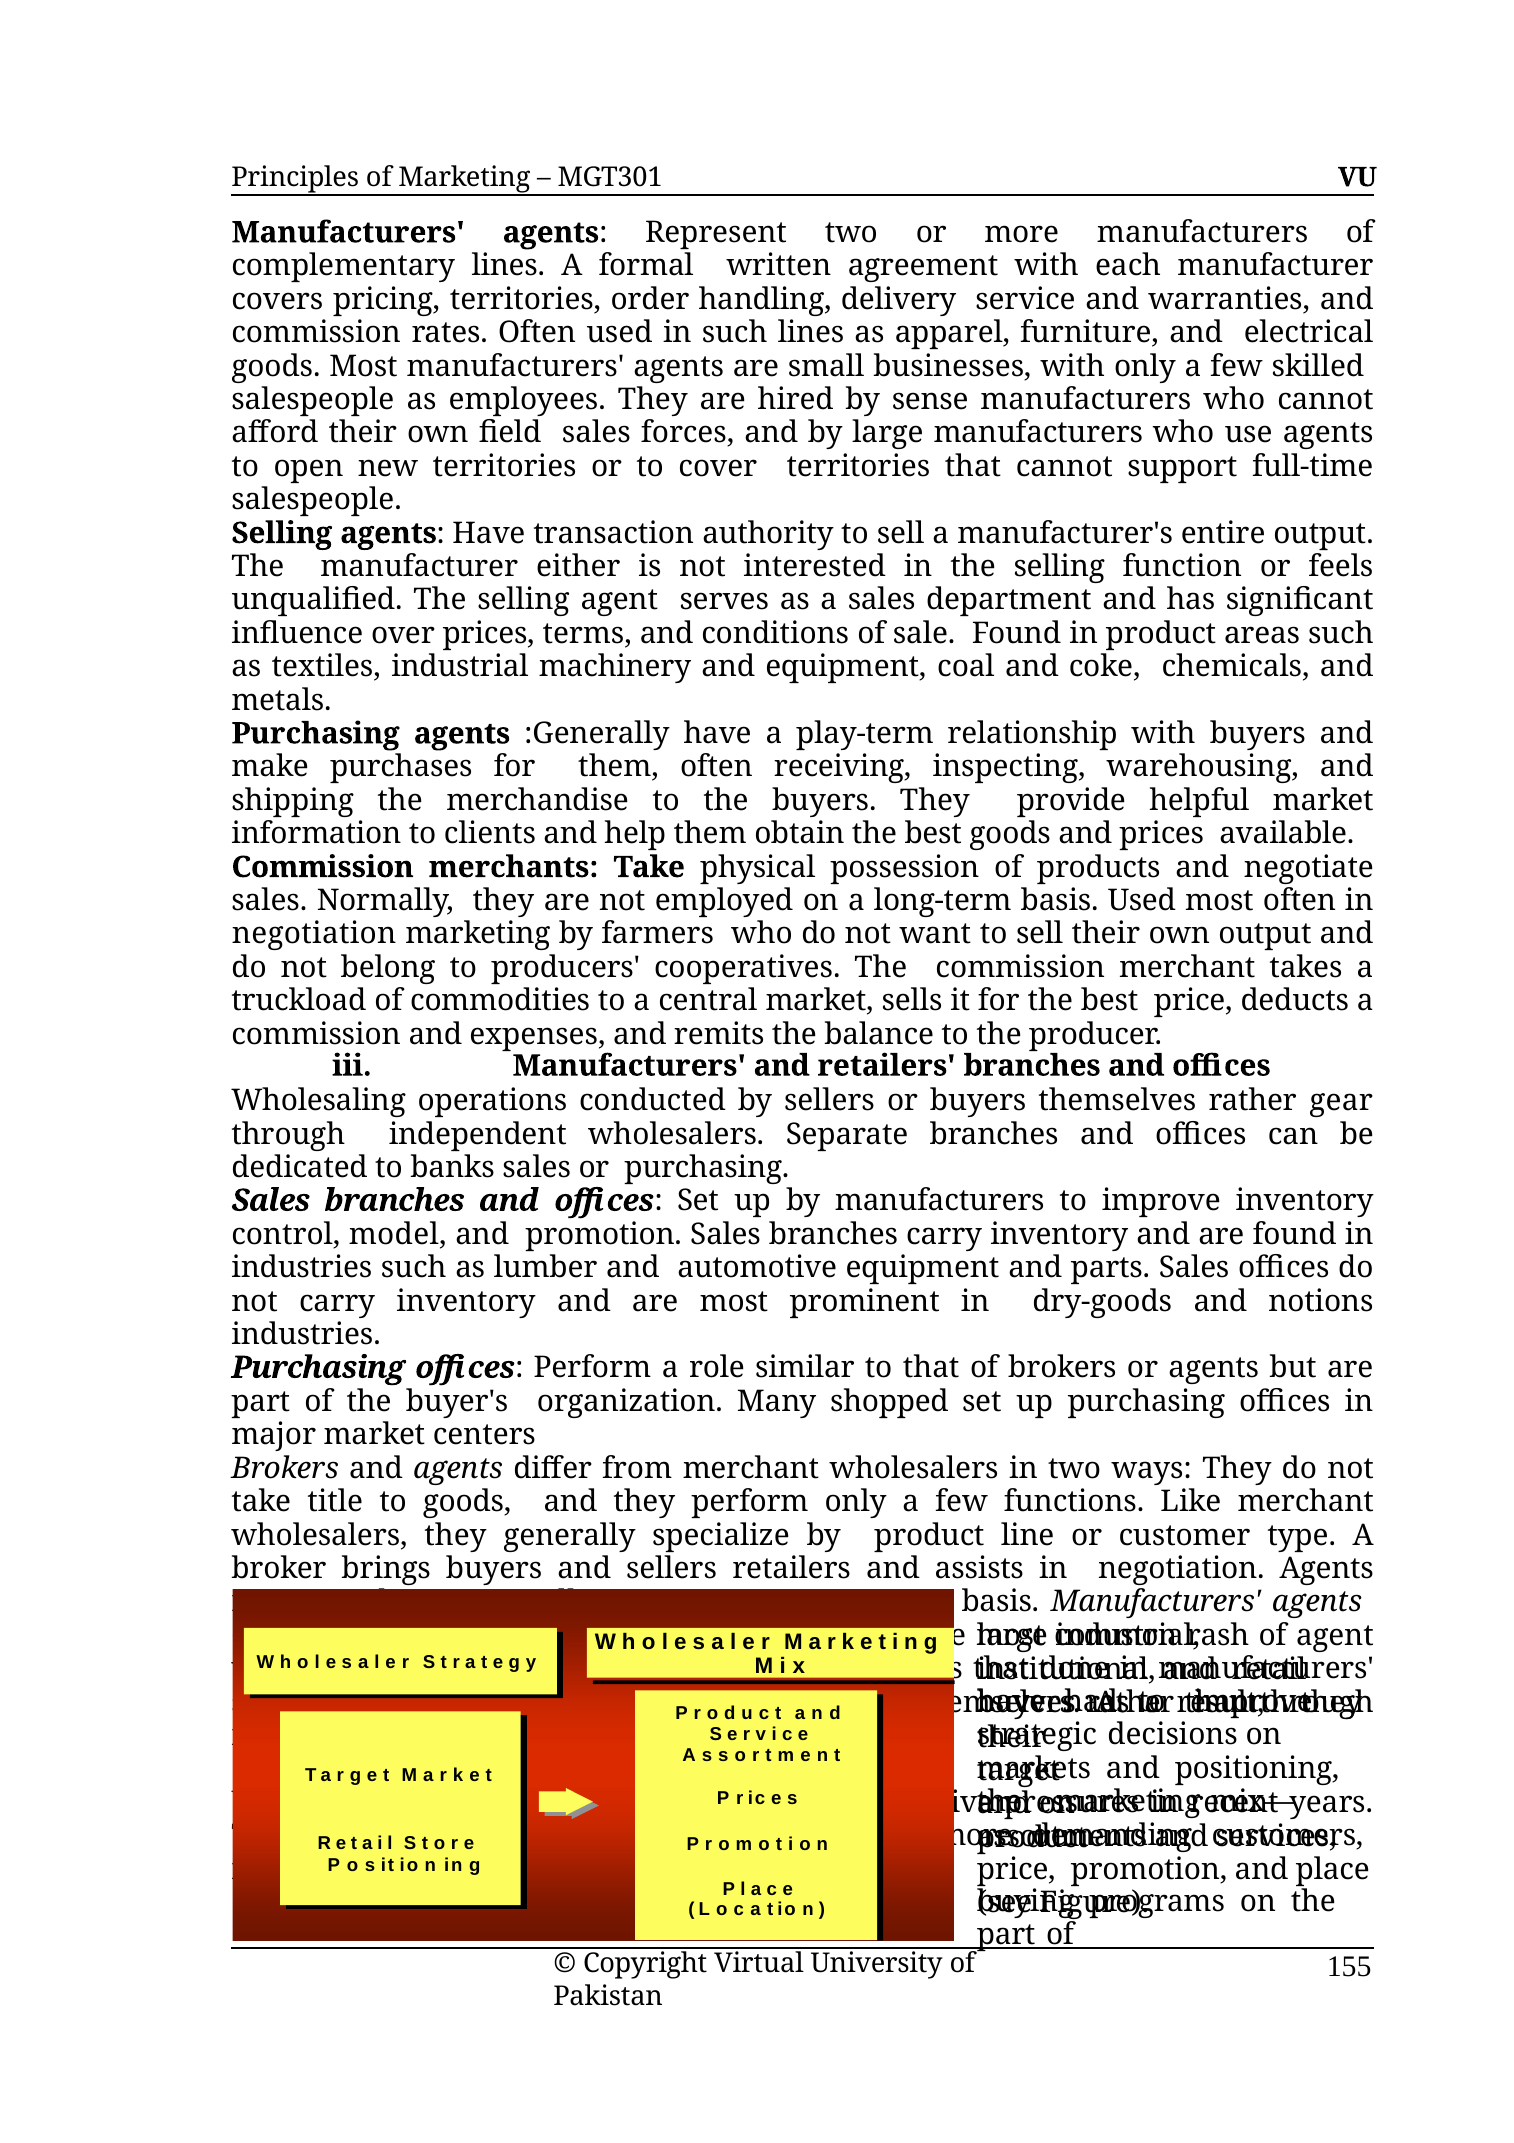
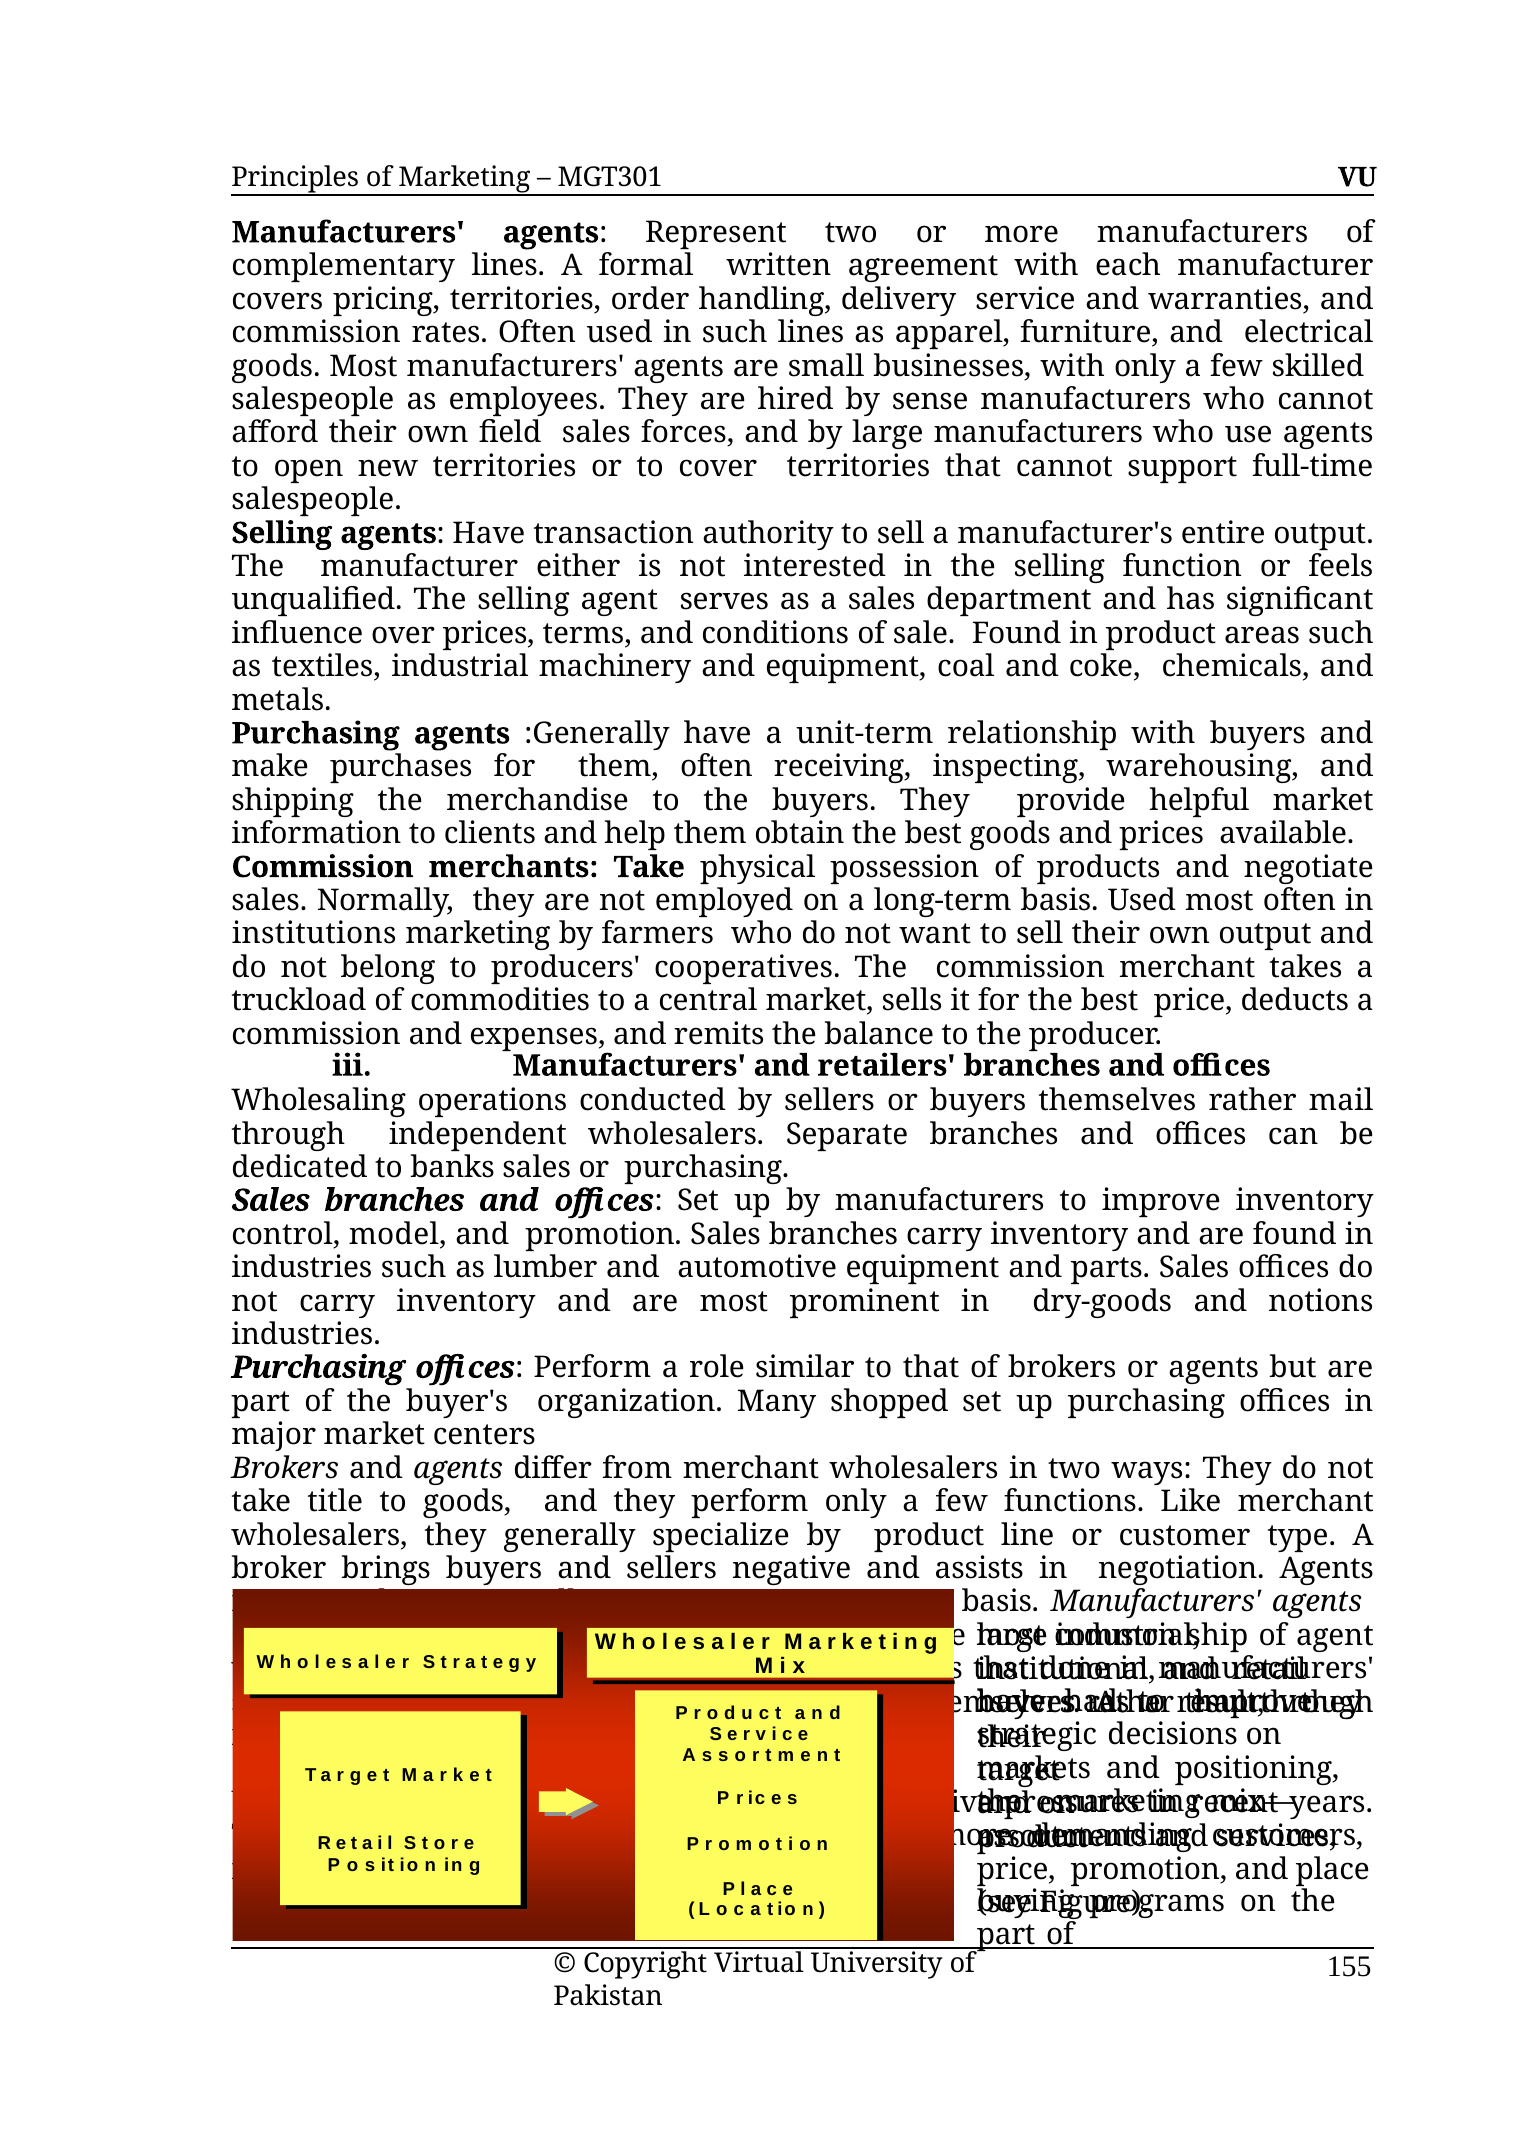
play-term: play-term -> unit-term (865, 733)
negotiation: negotiation -> institutions (314, 934)
gear: gear -> mail (1341, 1101)
sellers retailers: retailers -> negative (792, 1568)
rash: rash -> ship (1218, 1635)
